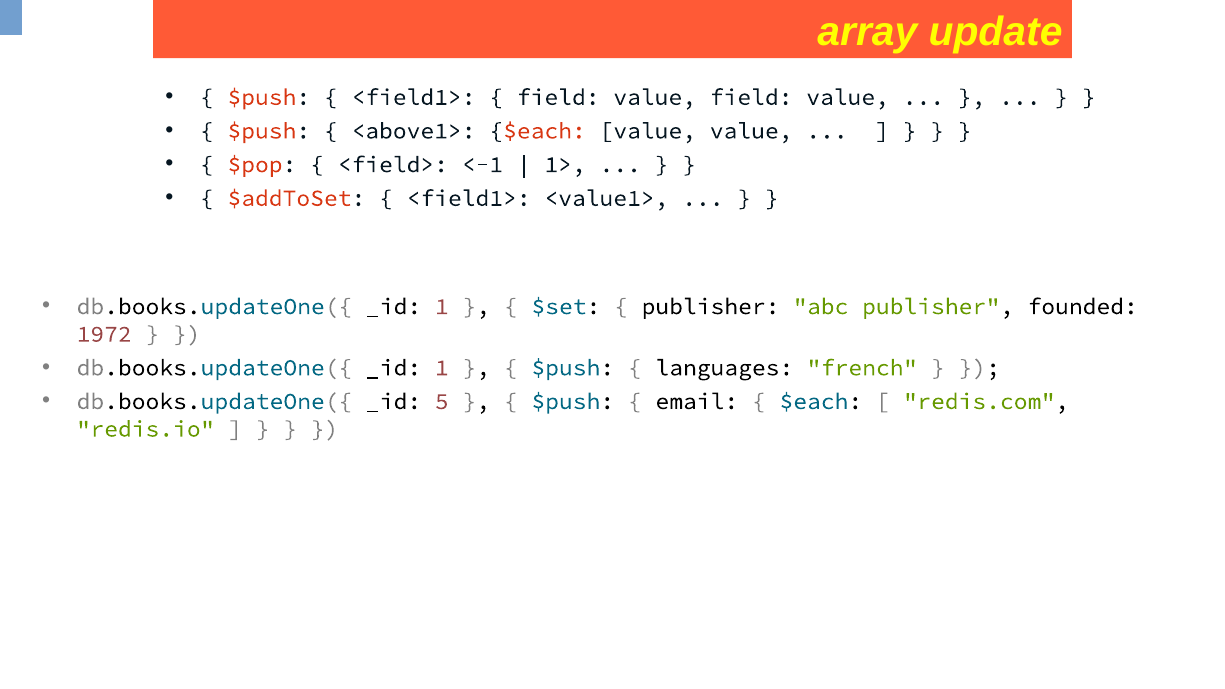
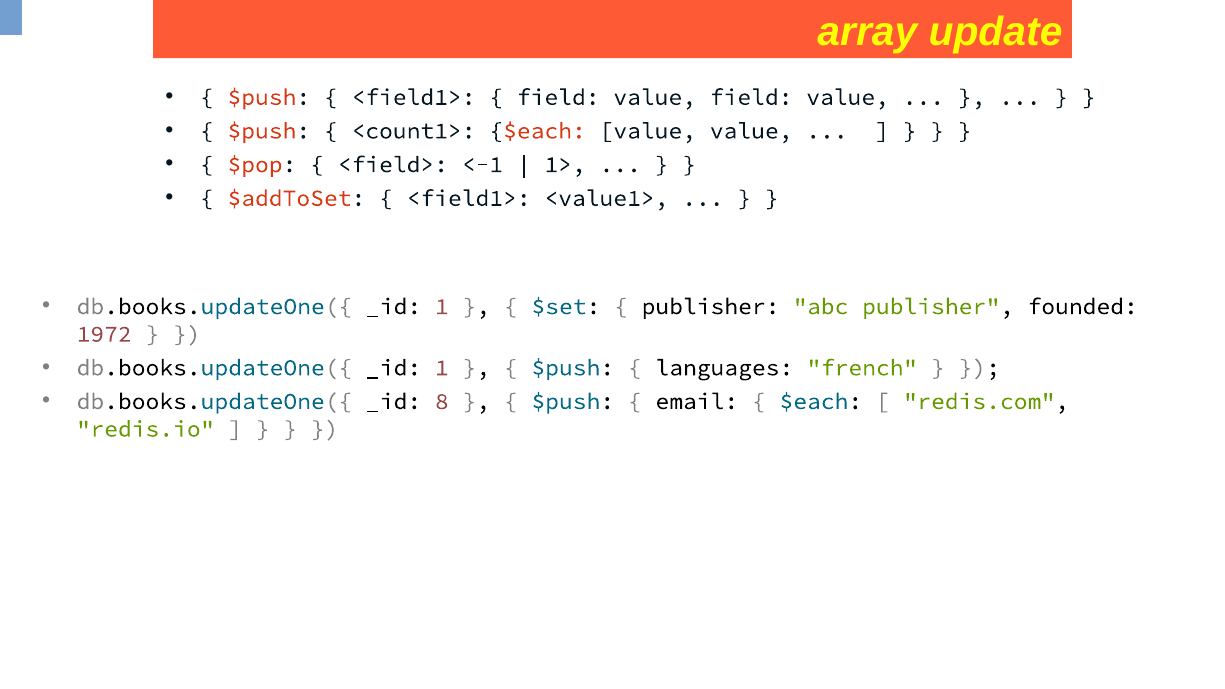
<above1>: <above1> -> <count1> (414, 131)
5: 5 -> 8 (442, 401)
